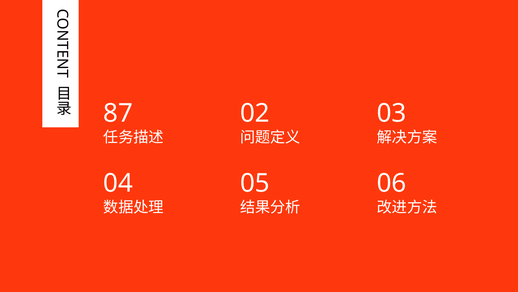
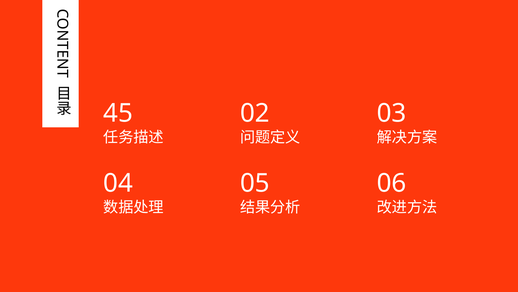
87: 87 -> 45 (118, 113)
